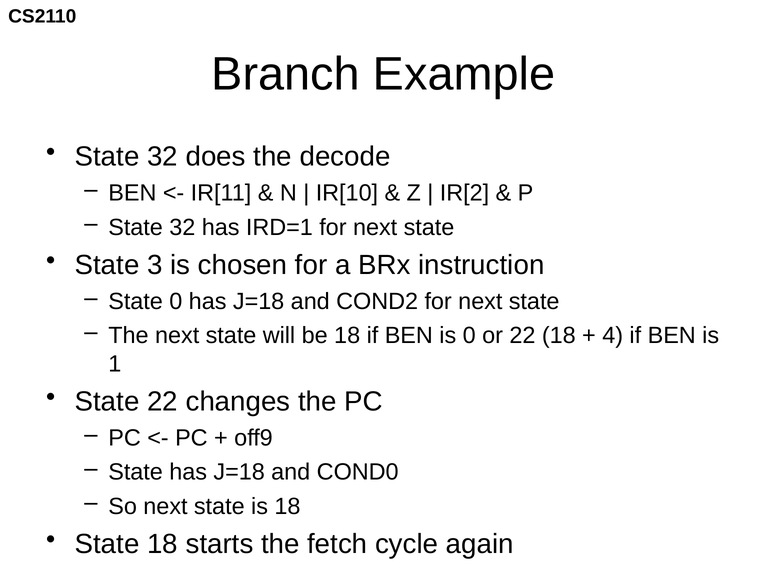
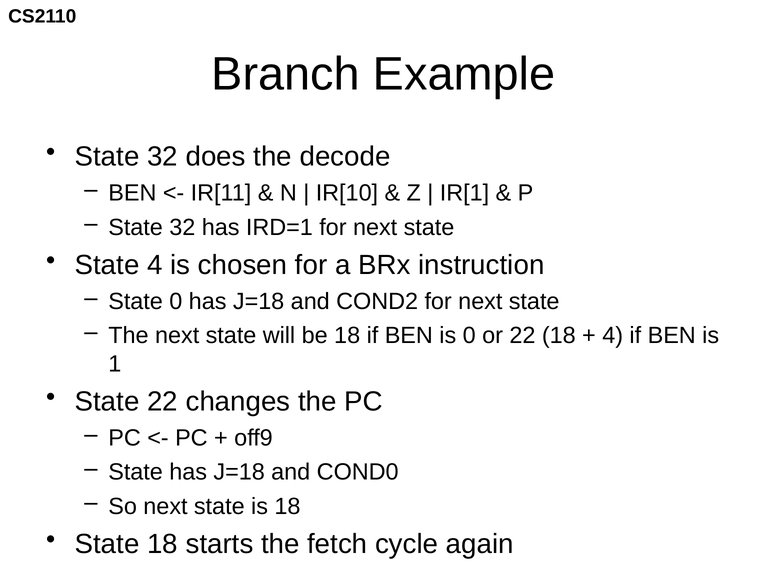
IR[2: IR[2 -> IR[1 (465, 193)
State 3: 3 -> 4 (155, 265)
